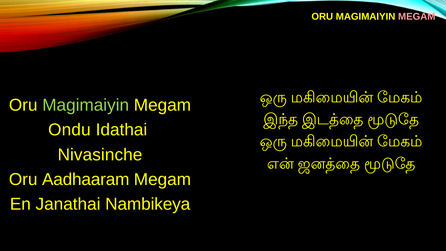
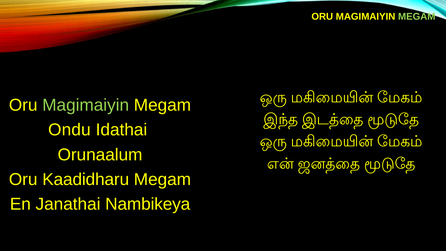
MEGAM colour: pink -> light green (417, 17)
Nivasinche: Nivasinche -> Orunaalum (100, 155)
Aadhaaram: Aadhaaram -> Kaadidharu (86, 179)
